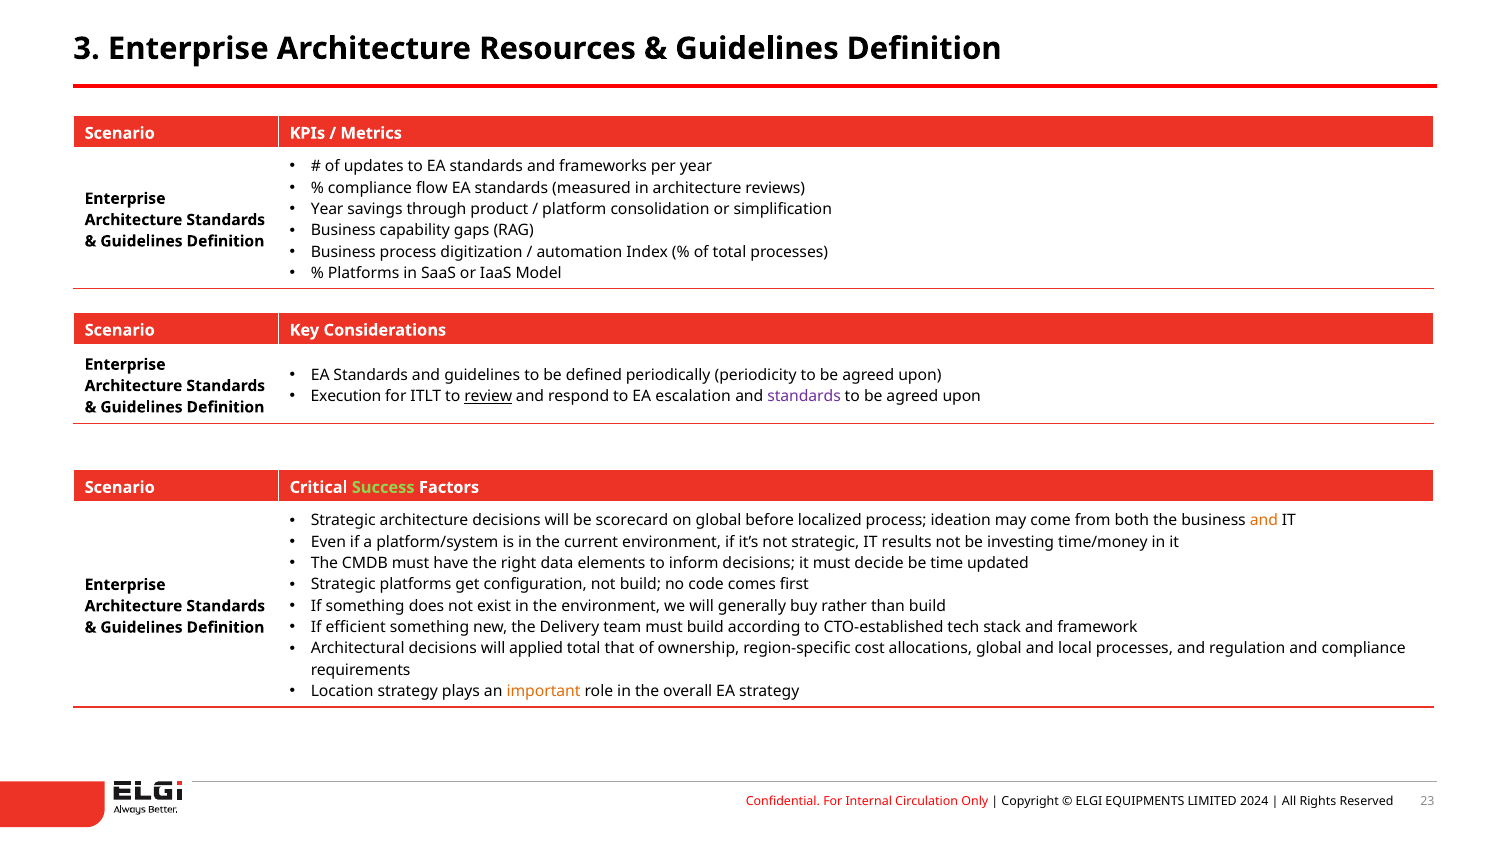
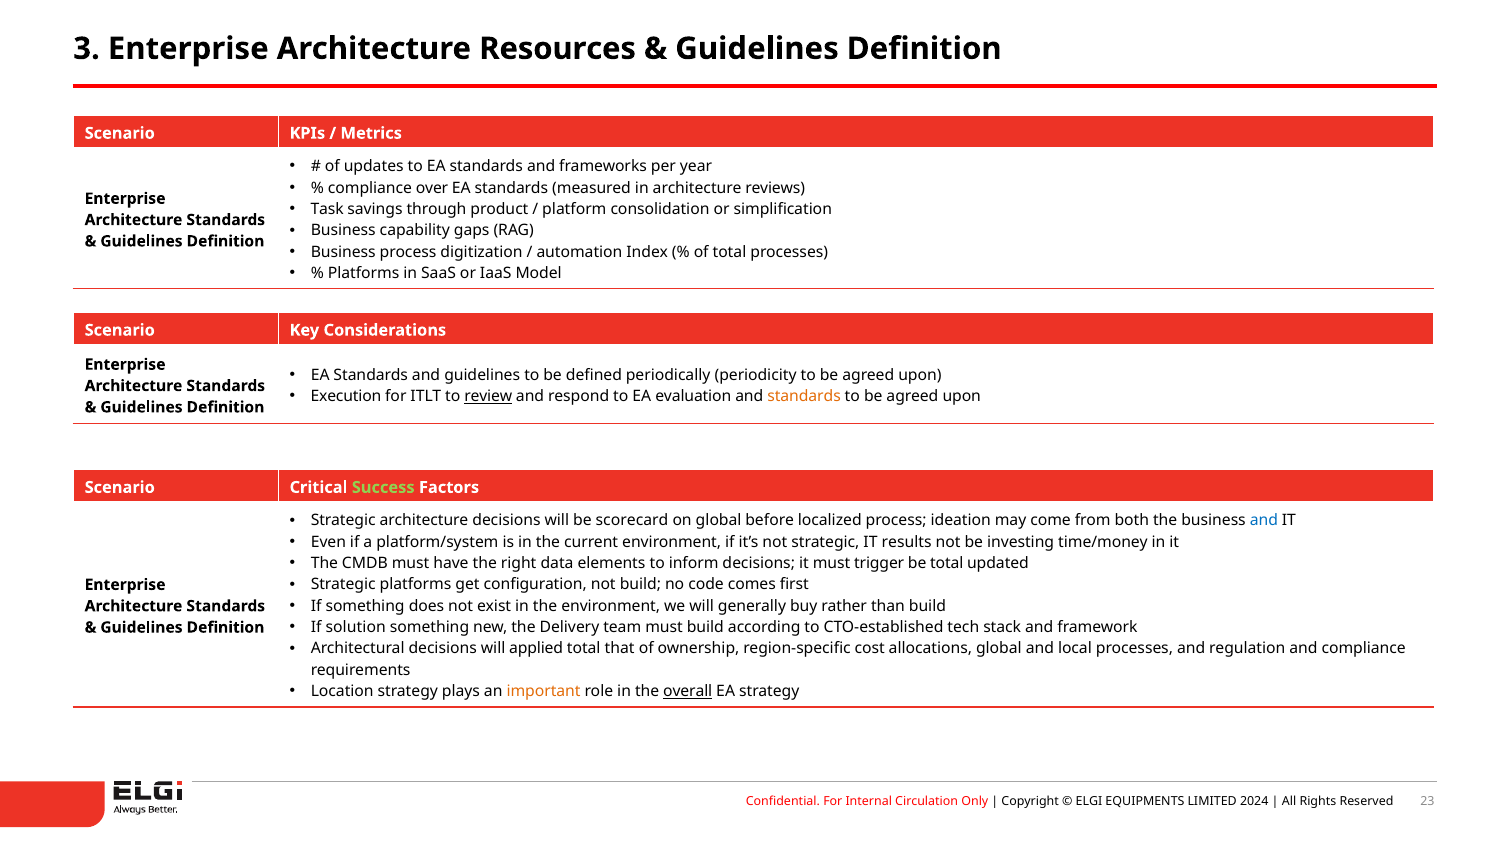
flow: flow -> over (432, 188)
Year: Year -> Task (327, 209)
escalation: escalation -> evaluation (693, 397)
standards colour: purple -> orange (804, 397)
and colour: orange -> blue (1264, 521)
decide: decide -> trigger (879, 564)
be time: time -> total (947, 564)
efficient: efficient -> solution (356, 628)
overall underline: none -> present (688, 692)
